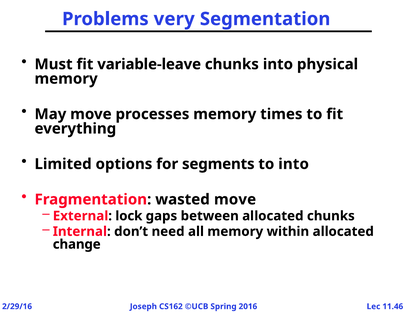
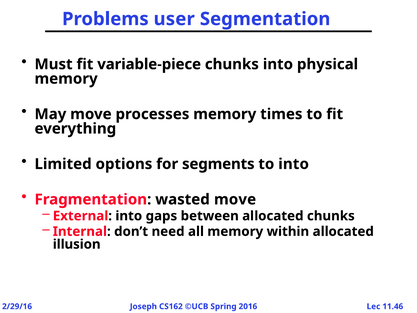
very: very -> user (174, 19)
variable-leave: variable-leave -> variable-piece (149, 64)
External lock: lock -> into (129, 216)
change: change -> illusion (77, 244)
